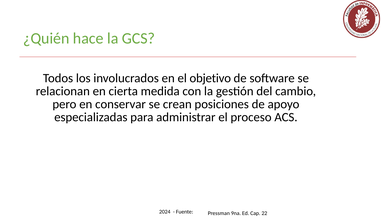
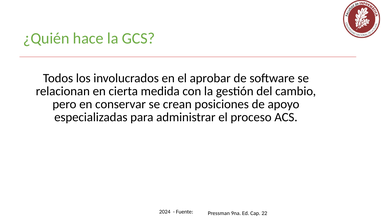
objetivo: objetivo -> aprobar (210, 78)
